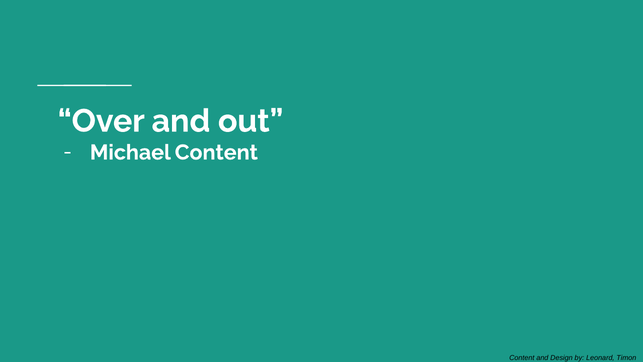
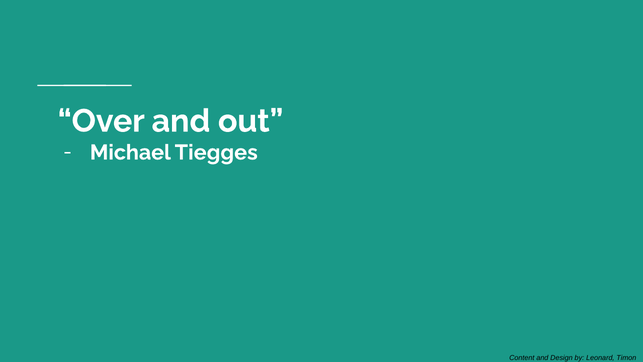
Michael Content: Content -> Tiegges (216, 152)
